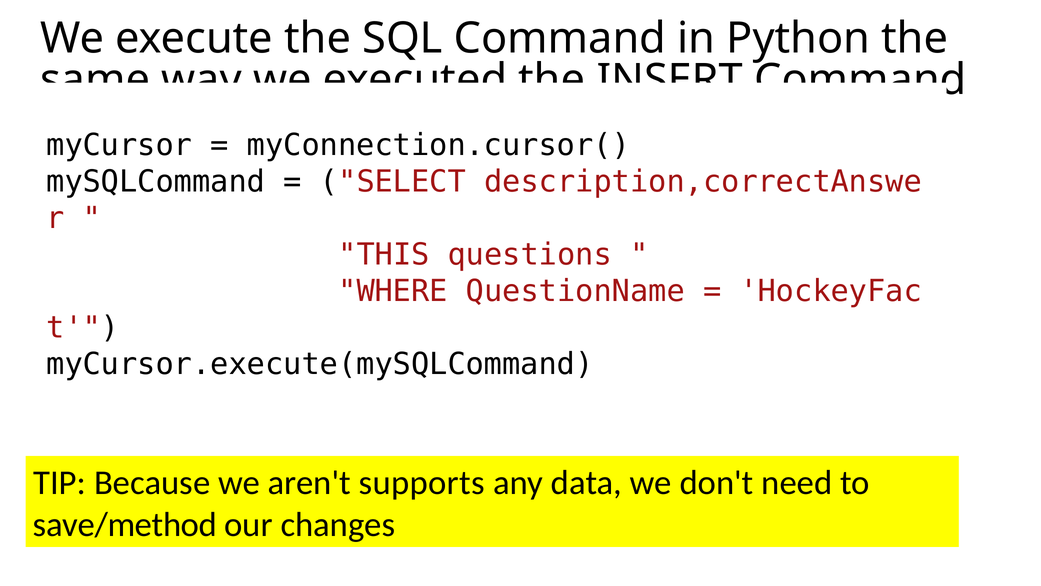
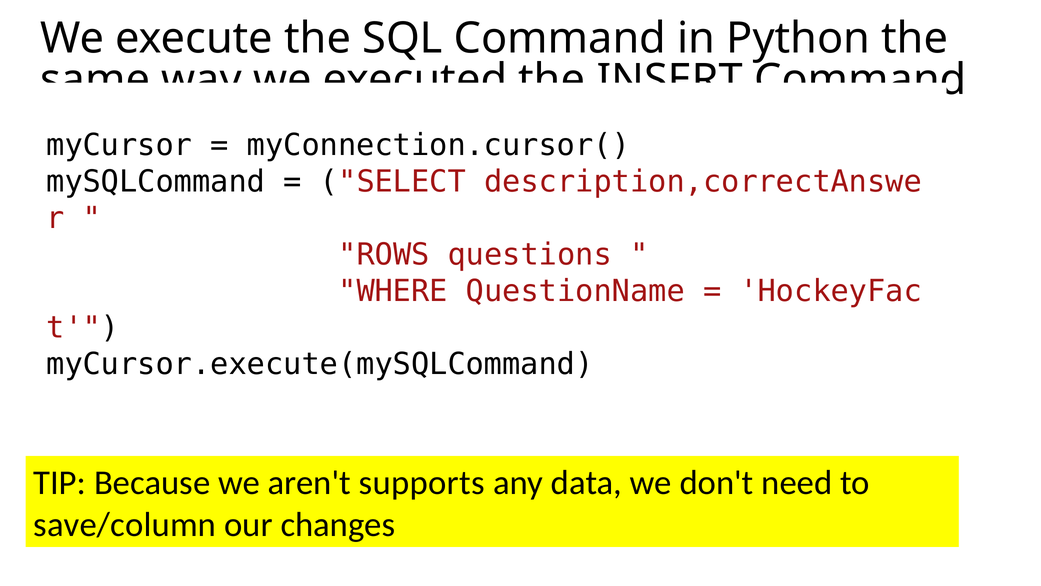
THIS: THIS -> ROWS (384, 255)
save/method: save/method -> save/column (125, 524)
